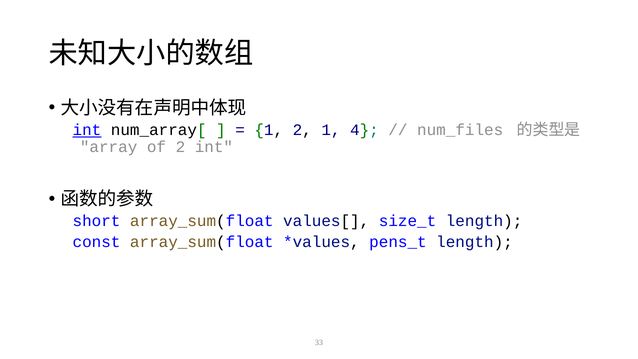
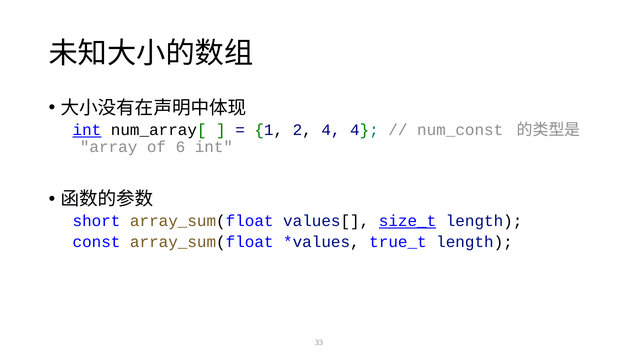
2 1: 1 -> 4 (331, 130)
num_files: num_files -> num_const (460, 130)
of 2: 2 -> 6 (180, 147)
size_t underline: none -> present (408, 221)
pens_t: pens_t -> true_t (398, 242)
